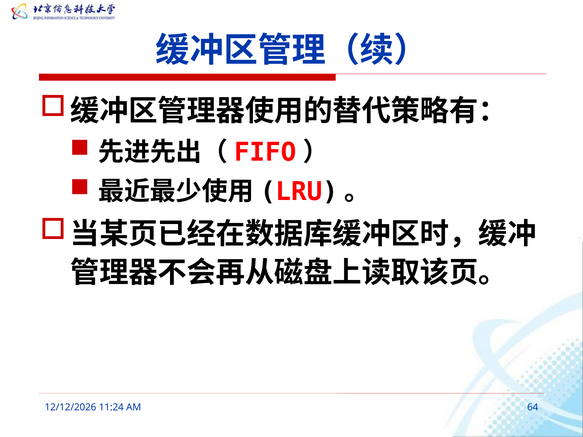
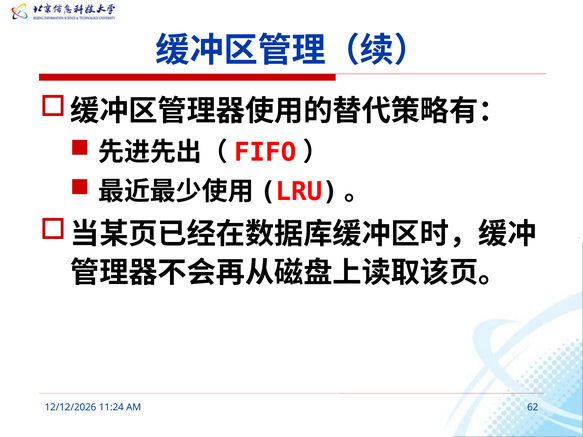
64: 64 -> 62 (533, 408)
